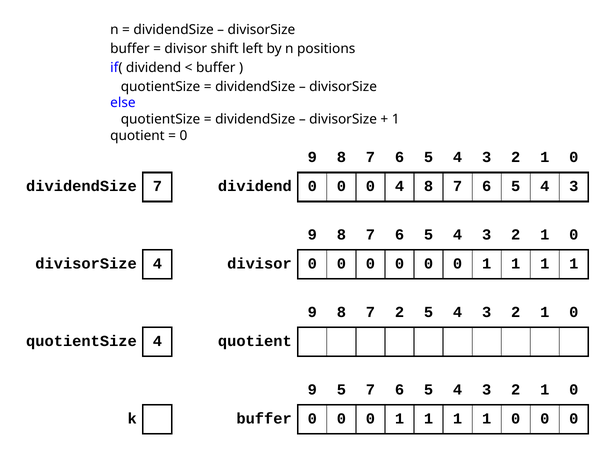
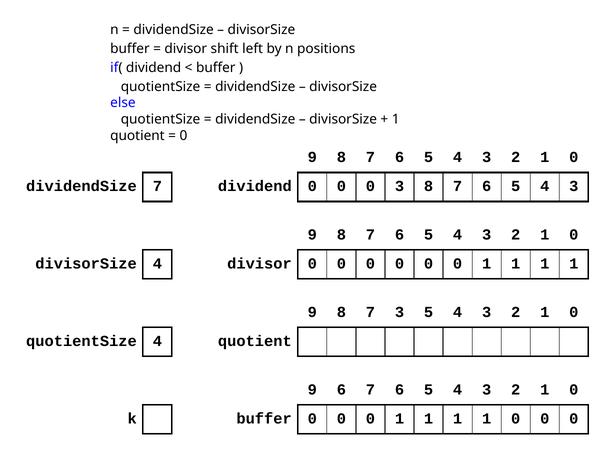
0 4: 4 -> 3 (399, 186)
7 2: 2 -> 3 (399, 312)
9 5: 5 -> 6 (341, 390)
